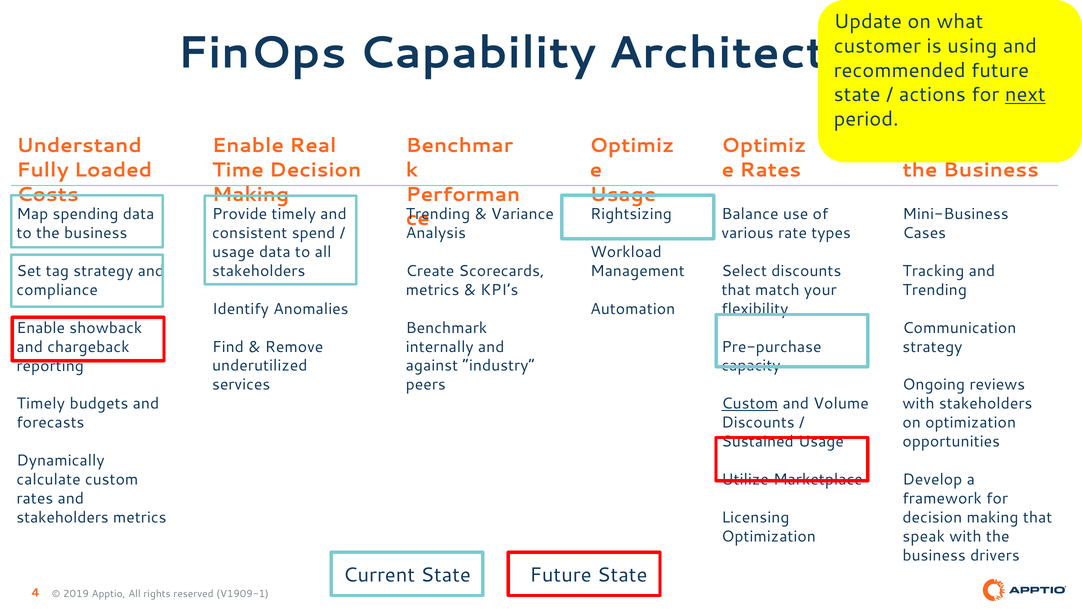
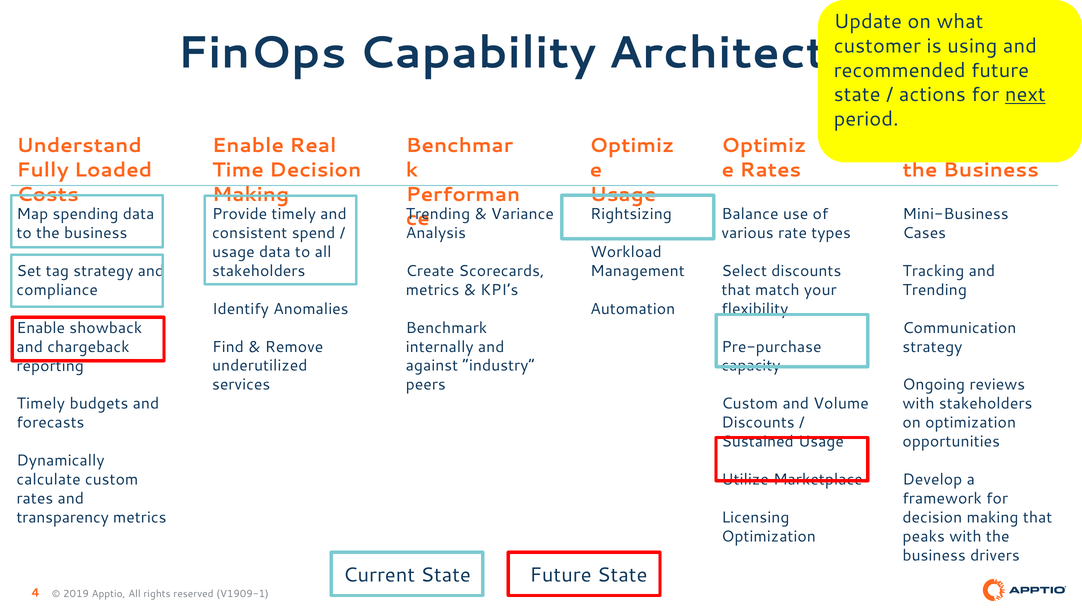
Custom underline: present -> none (750, 403)
stakeholders: stakeholders -> transparency (63, 517)
speak: speak -> peaks (924, 536)
